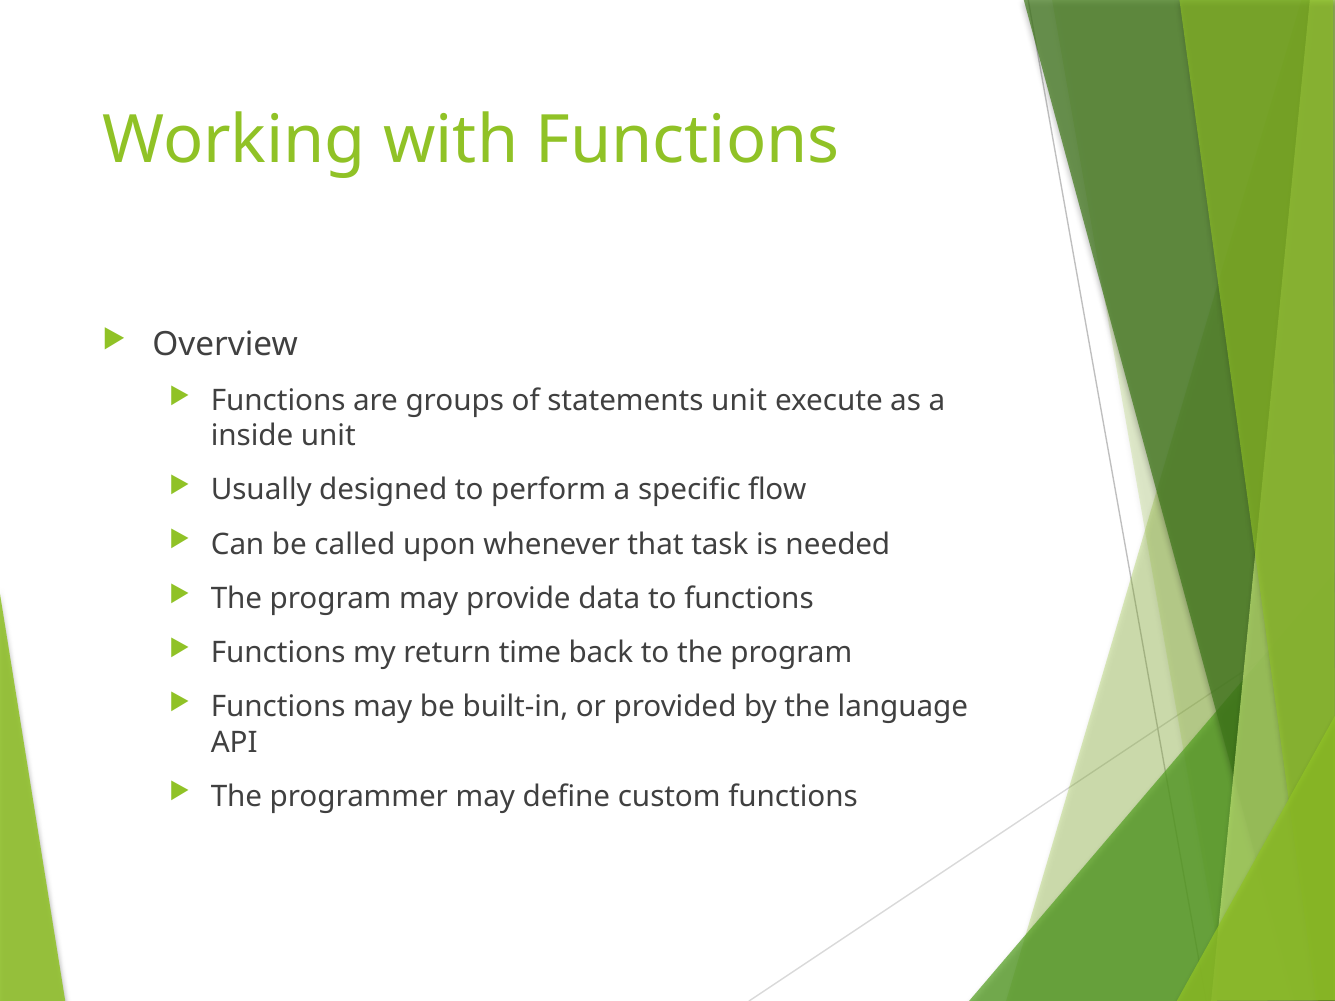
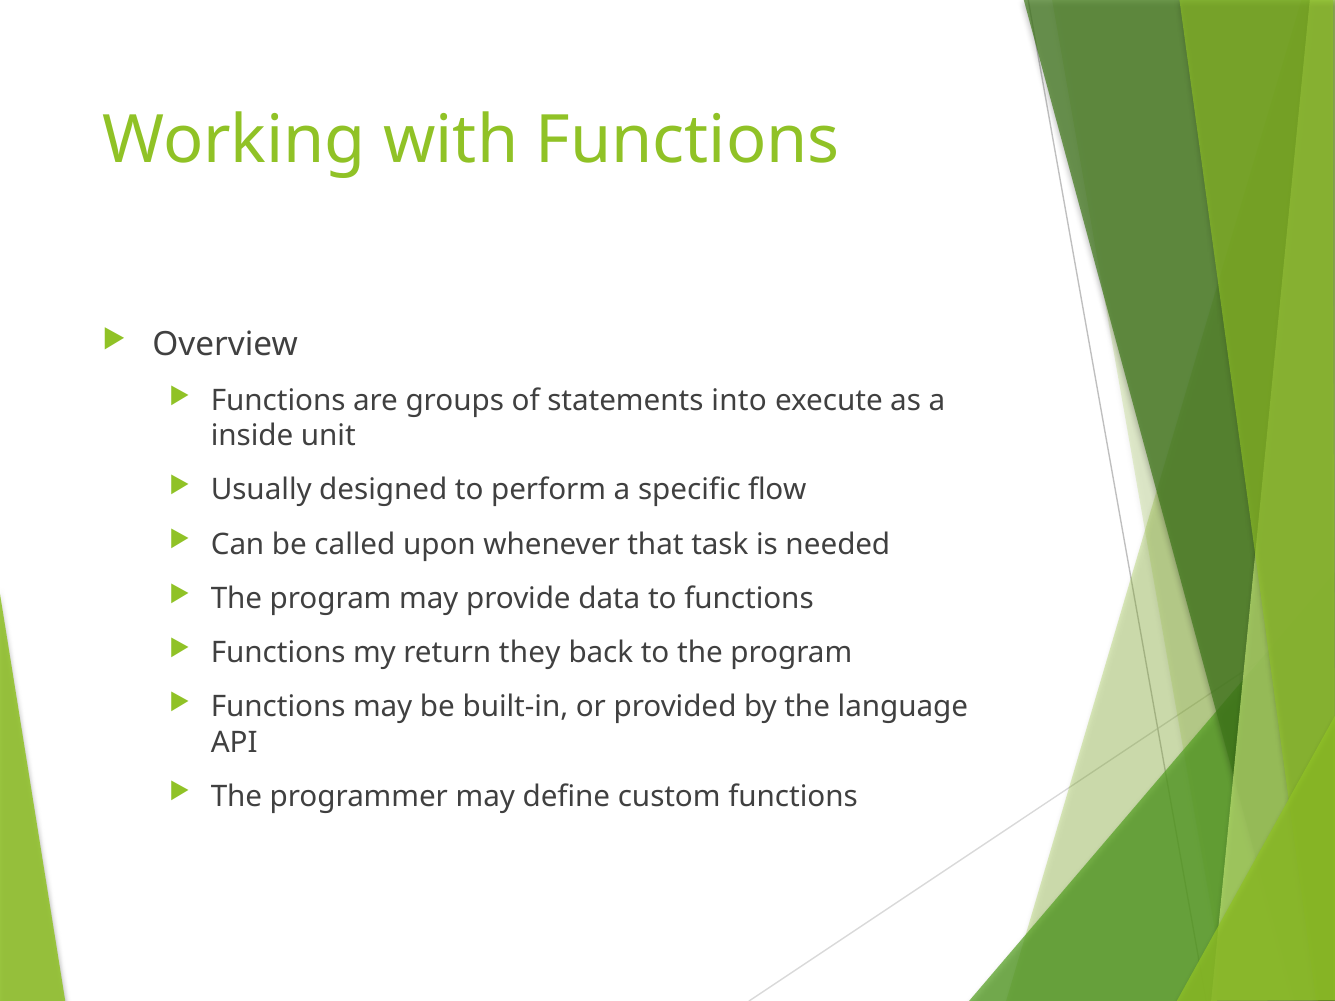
statements unit: unit -> into (739, 401)
time: time -> they (530, 653)
